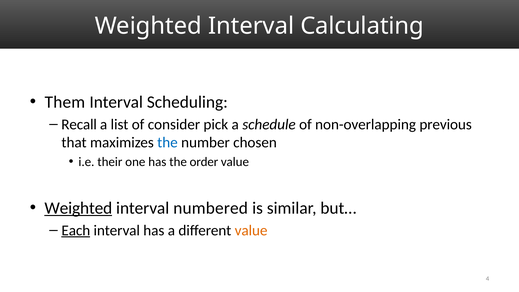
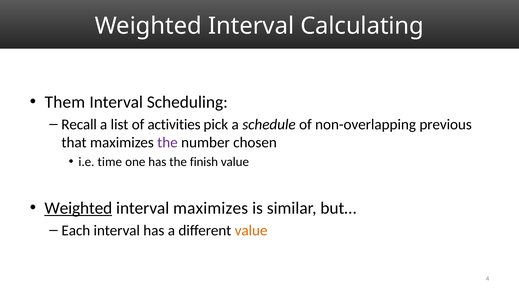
consider: consider -> activities (174, 124)
the colour: blue -> purple (167, 143)
their: their -> time (110, 162)
order: order -> finish (204, 162)
interval numbered: numbered -> maximizes (211, 208)
Each underline: present -> none (76, 230)
